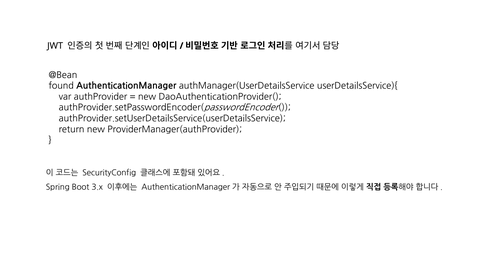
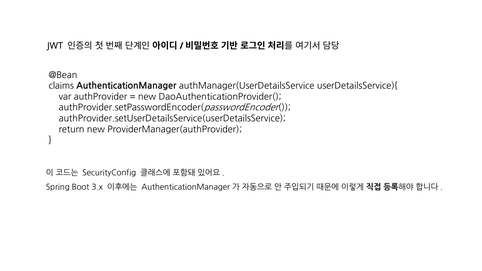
found: found -> claims (61, 86)
